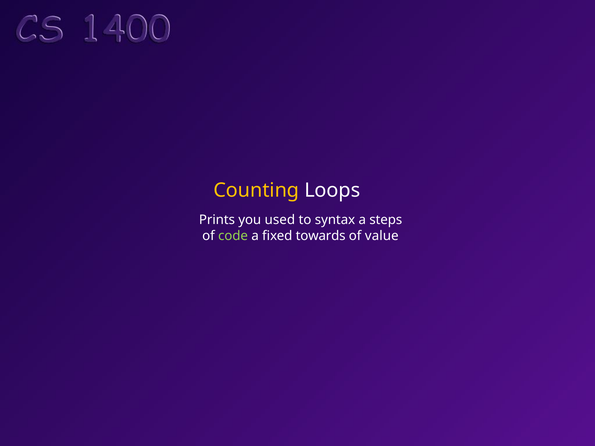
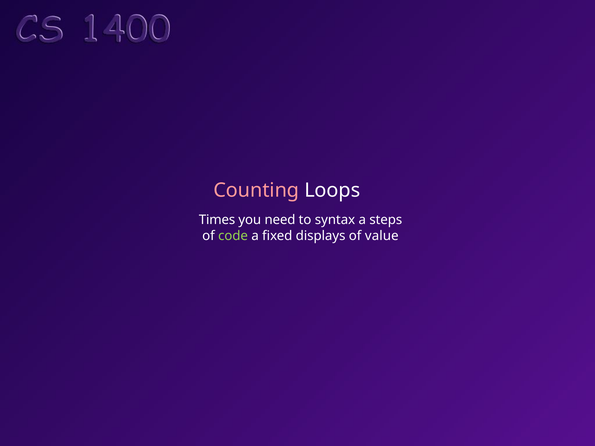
Counting colour: yellow -> pink (256, 190)
Prints: Prints -> Times (217, 220)
used: used -> need (280, 220)
towards: towards -> displays (321, 236)
